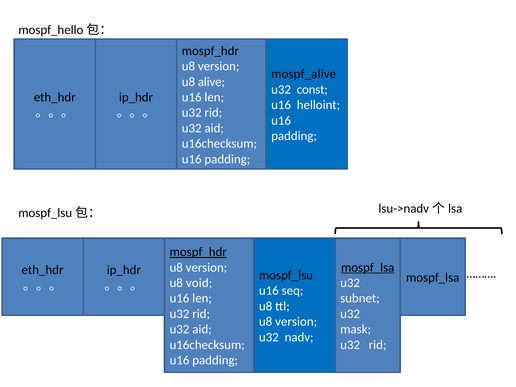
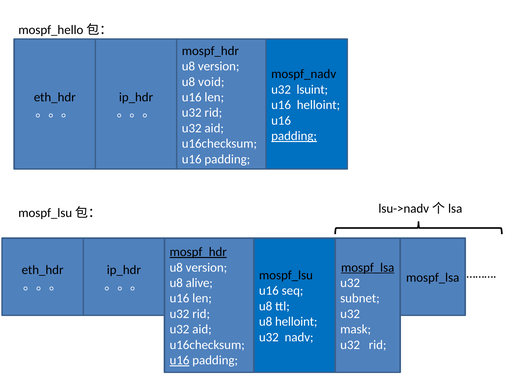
mospf_alive: mospf_alive -> mospf_nadv (304, 74)
alive: alive -> void (211, 82)
const: const -> lsuint (312, 90)
padding underline: none -> present (294, 136)
void: void -> alive (199, 283)
version: version -> helloint (296, 322)
u16 underline: none -> present (179, 360)
